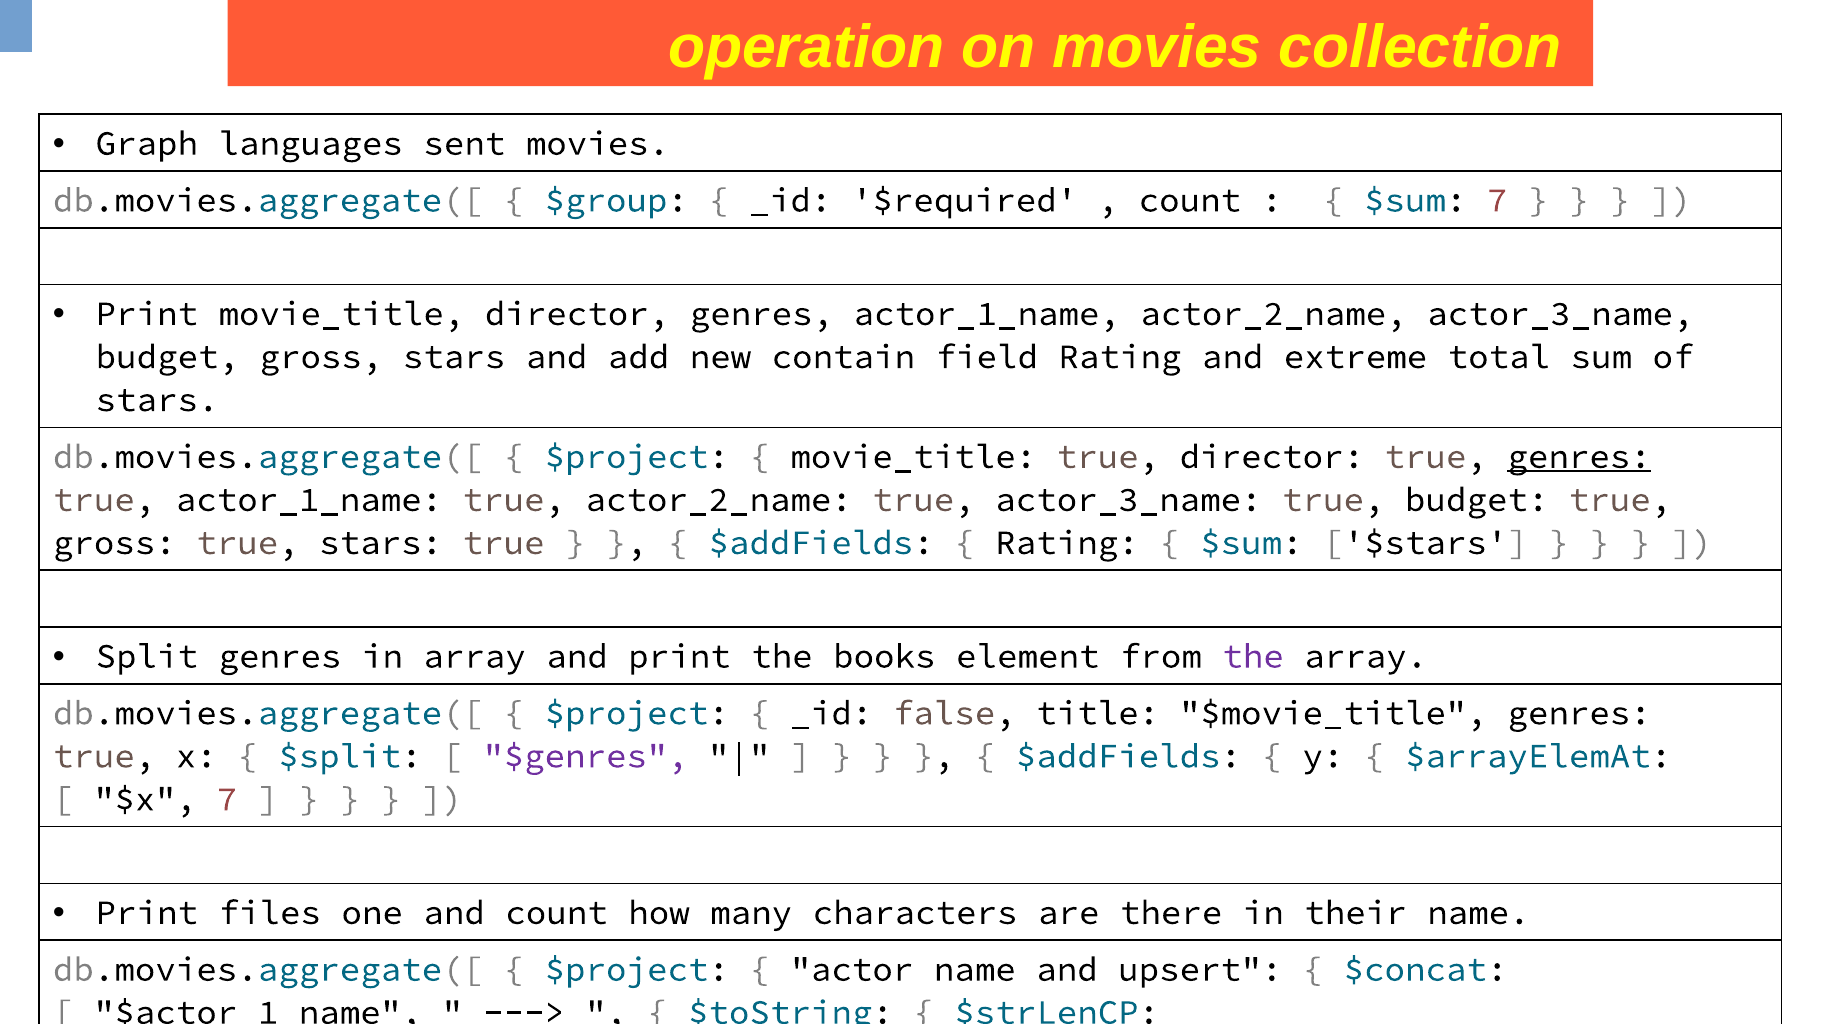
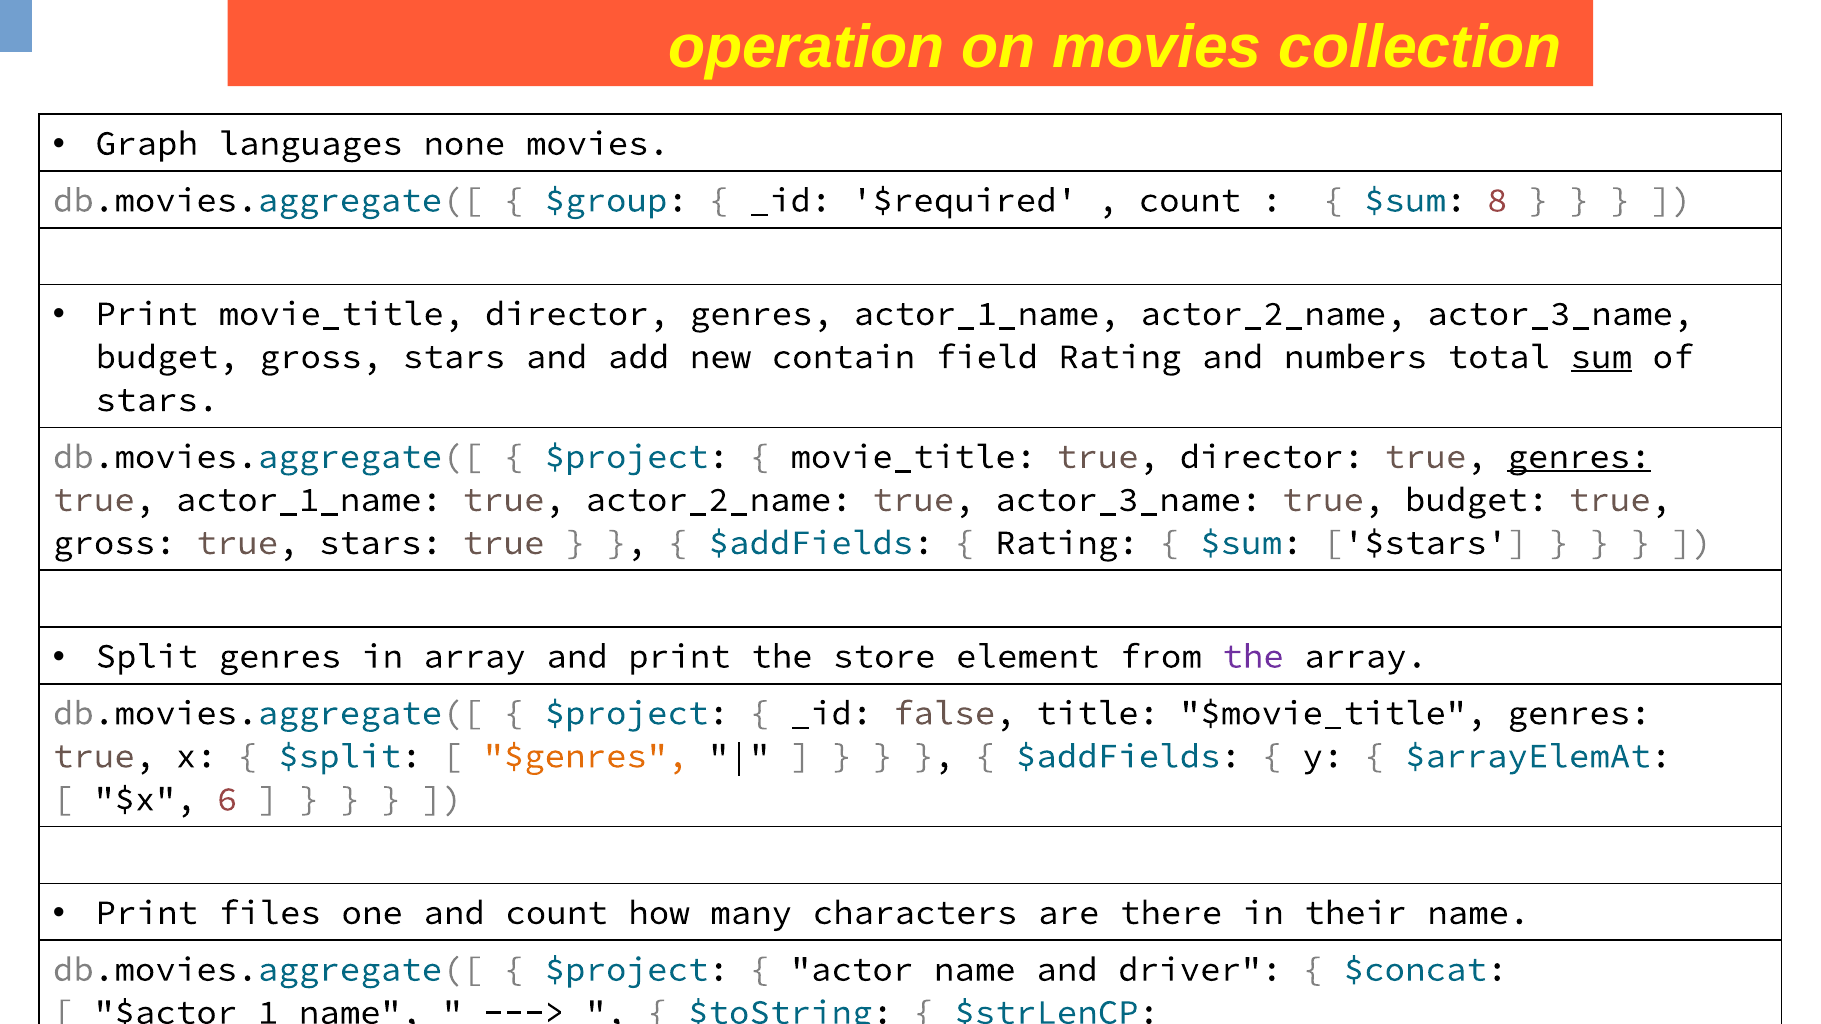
sent: sent -> none (464, 143)
$sum 7: 7 -> 8 (1497, 200)
extreme: extreme -> numbers (1355, 357)
sum underline: none -> present (1601, 357)
books: books -> store (884, 656)
$genres colour: purple -> orange (586, 756)
$x 7: 7 -> 6 (227, 799)
upsert: upsert -> driver (1200, 970)
